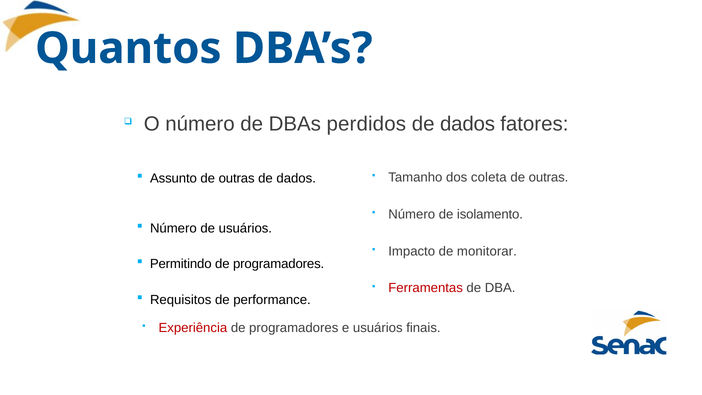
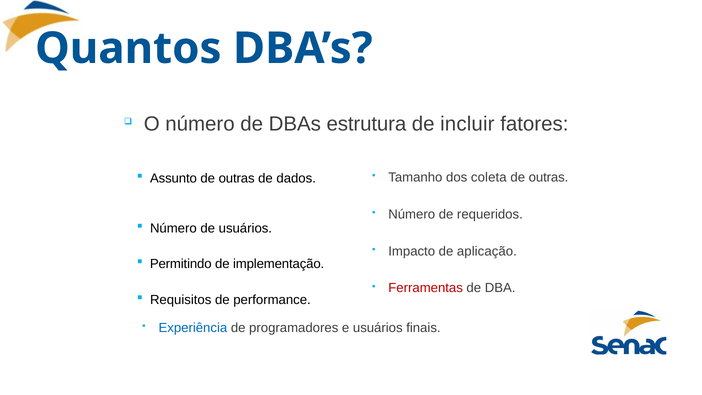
perdidos: perdidos -> estrutura (366, 124)
dados: dados -> incluir (467, 124)
isolamento: isolamento -> requeridos (490, 214)
monitorar: monitorar -> aplicação (487, 251)
programadores: programadores -> implementação (279, 264)
Experiência colour: red -> blue (193, 328)
